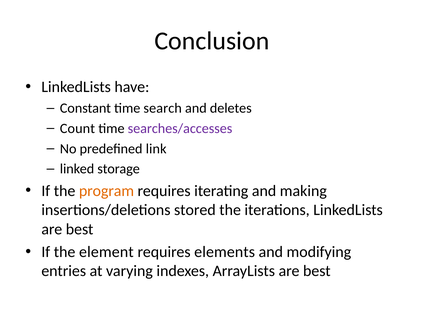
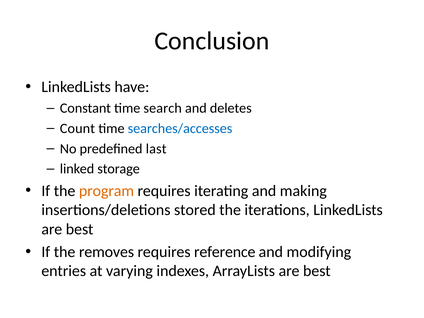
searches/accesses colour: purple -> blue (180, 128)
link: link -> last (156, 149)
element: element -> removes (106, 252)
elements: elements -> reference (225, 252)
